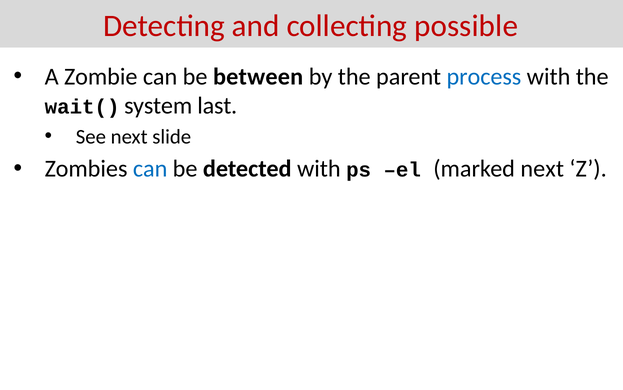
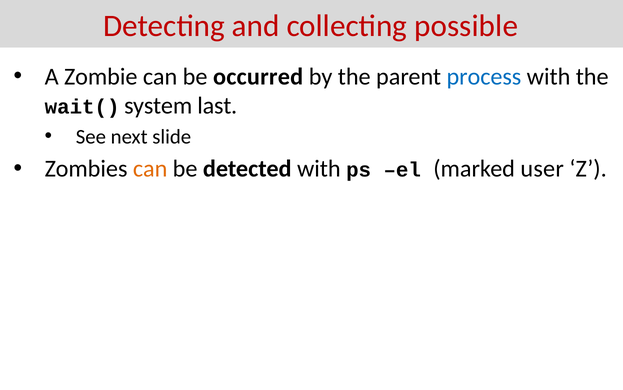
between: between -> occurred (258, 77)
can colour: blue -> orange (150, 169)
marked next: next -> user (542, 169)
